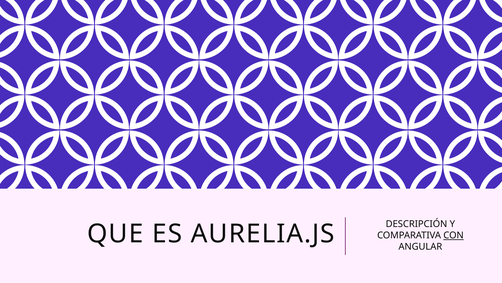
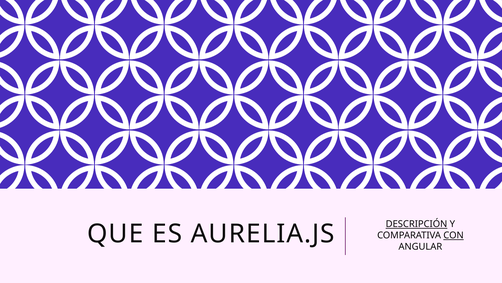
DESCRIPCIÓN underline: none -> present (417, 224)
